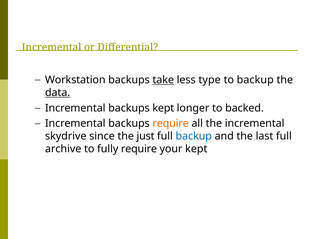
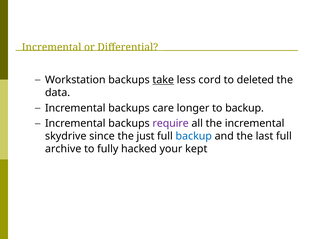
type: type -> cord (210, 80)
to backup: backup -> deleted (255, 80)
data underline: present -> none (58, 93)
backups kept: kept -> care (163, 108)
to backed: backed -> backup (245, 108)
require colour: orange -> purple (171, 124)
fully require: require -> hacked (139, 149)
